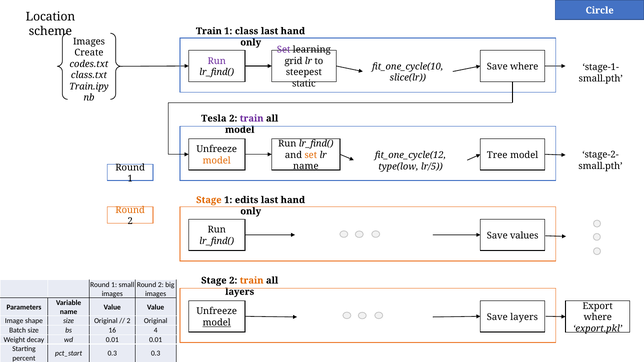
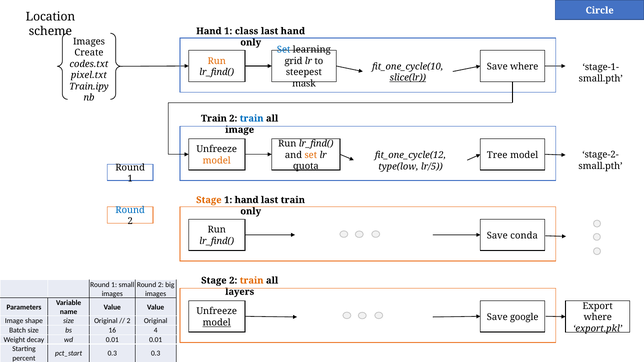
Train: Train -> Hand (209, 31)
Set colour: purple -> blue (284, 50)
Run colour: purple -> orange (217, 61)
class.txt: class.txt -> pixel.txt (89, 75)
slice(lr underline: none -> present (408, 78)
static: static -> mask (304, 84)
Tesla: Tesla -> Train (214, 119)
train colour: purple -> blue (252, 119)
model: model -> image (240, 130)
name: name -> quota (306, 166)
1 edits: edits -> hand (247, 200)
hand: hand -> train (293, 200)
Round colour: orange -> blue (130, 210)
values: values -> conda (524, 236)
Save layers: layers -> google (524, 317)
